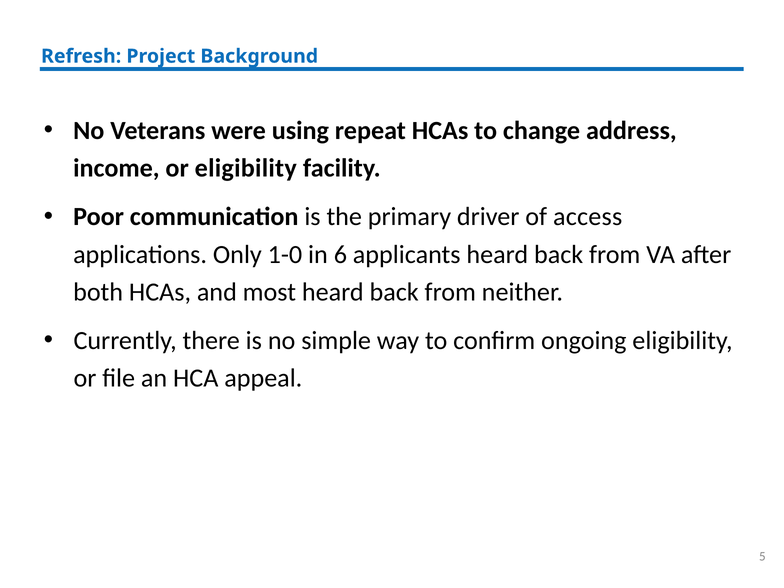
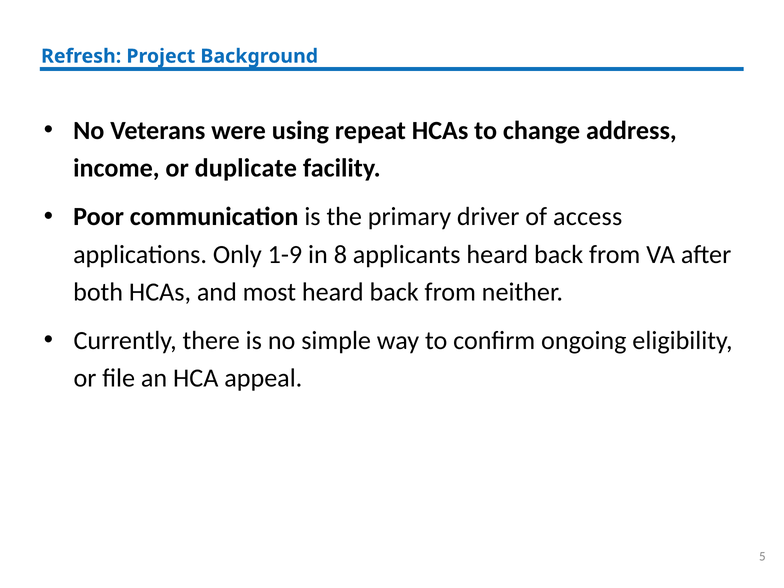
or eligibility: eligibility -> duplicate (246, 168)
1-0: 1-0 -> 1-9 (285, 254)
6: 6 -> 8 (340, 254)
